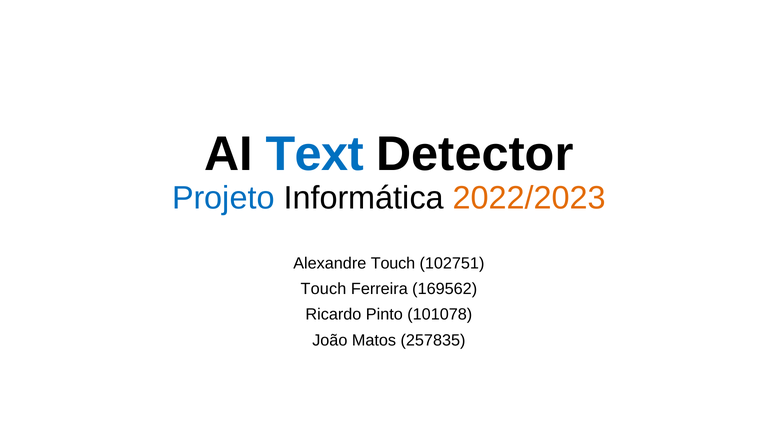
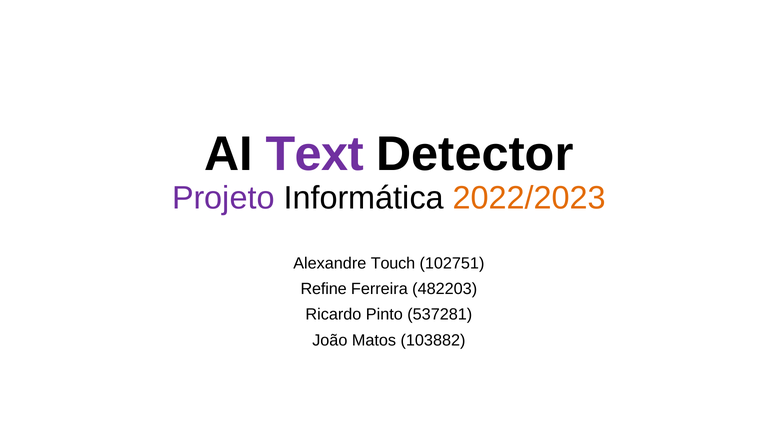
Text colour: blue -> purple (315, 154)
Projeto colour: blue -> purple (223, 198)
Touch: Touch -> Refine (324, 289)
169562: 169562 -> 482203 (445, 289)
101078: 101078 -> 537281 (440, 314)
257835: 257835 -> 103882 (433, 340)
